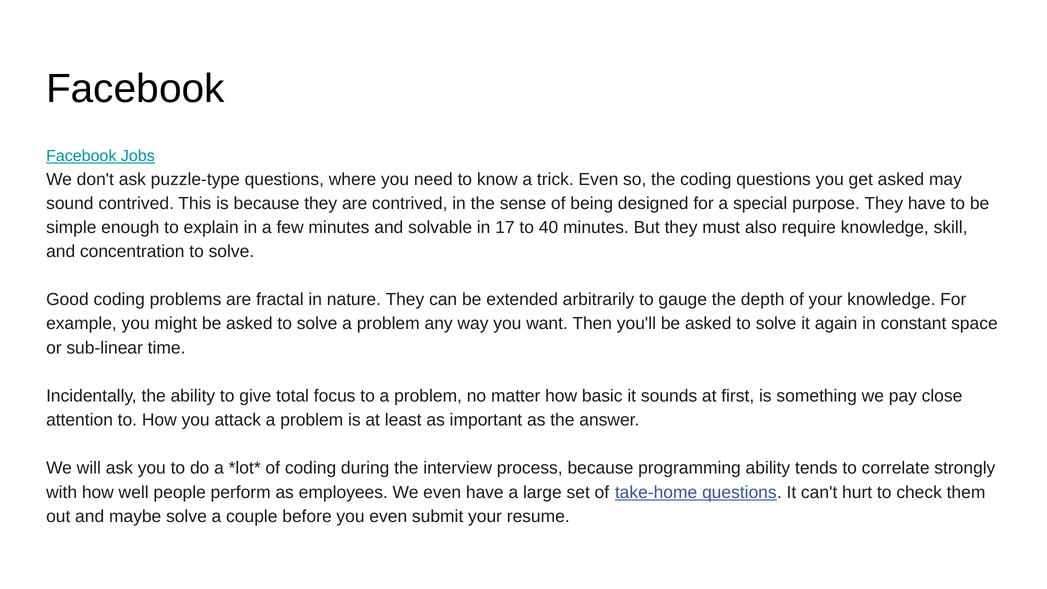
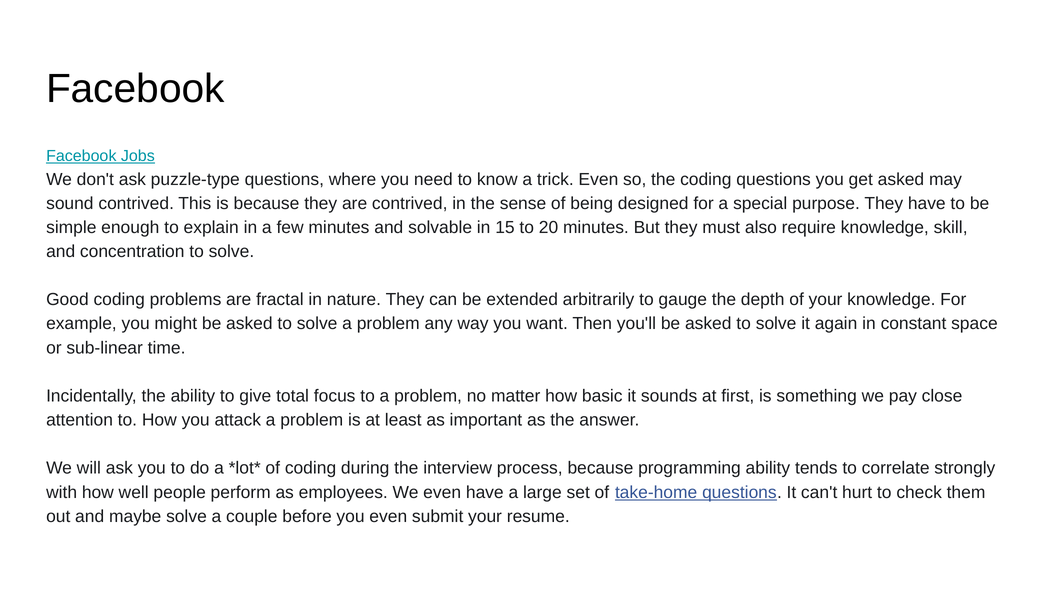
17: 17 -> 15 (505, 227)
40: 40 -> 20 (549, 227)
